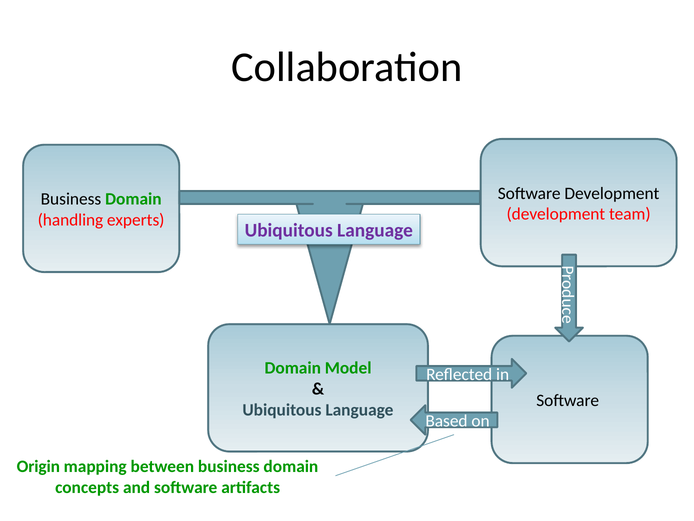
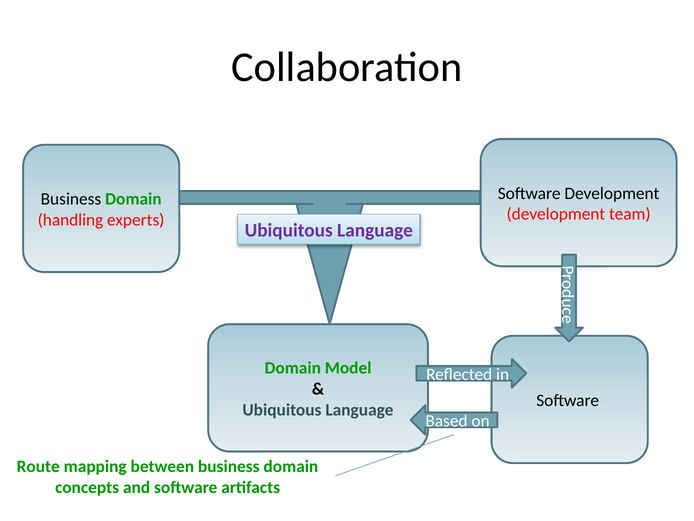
Origin: Origin -> Route (38, 466)
